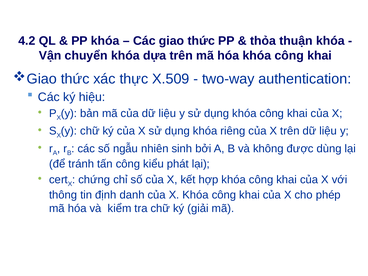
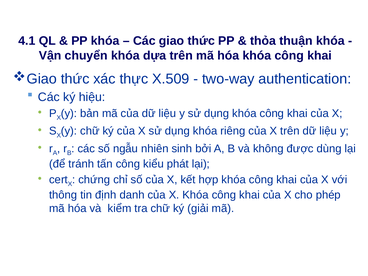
4.2: 4.2 -> 4.1 (27, 41)
